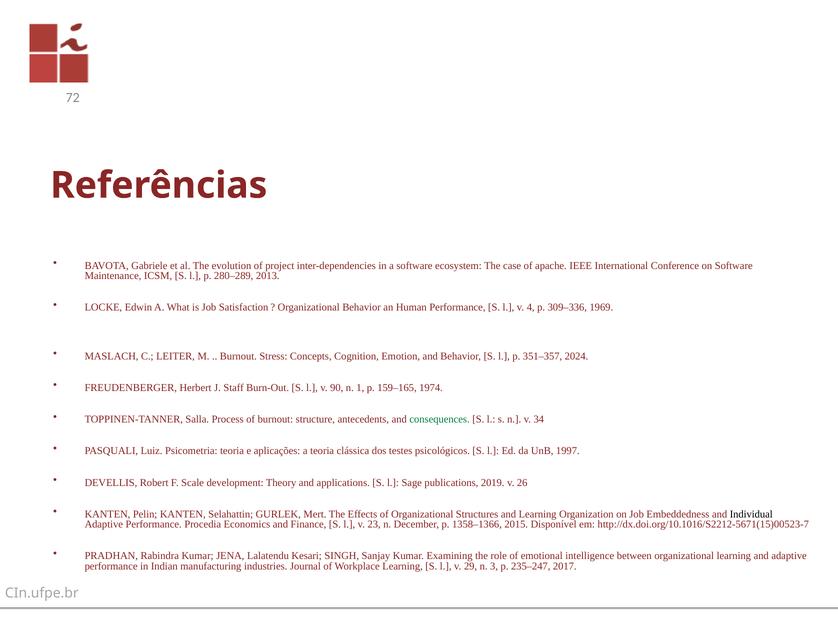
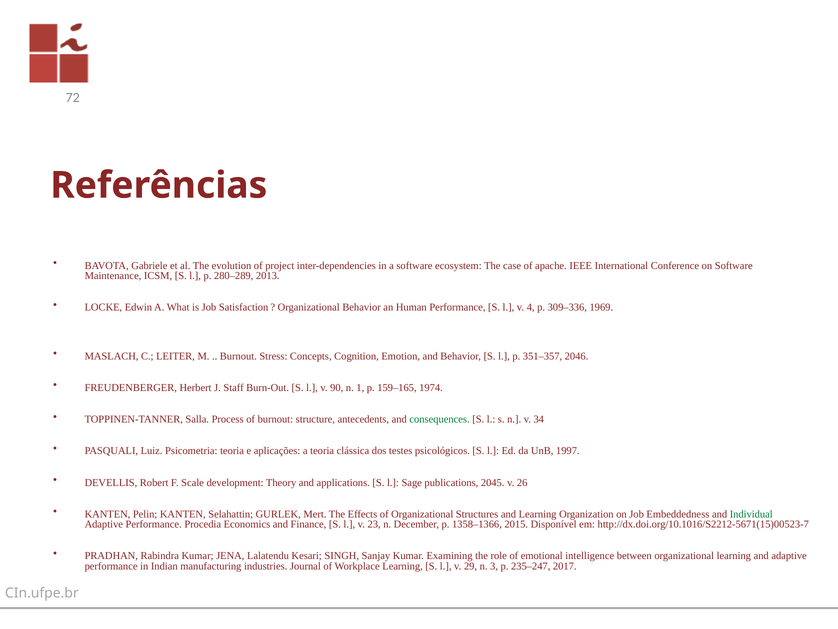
2024: 2024 -> 2046 (577, 356)
2019: 2019 -> 2045 (493, 482)
Individual colour: black -> green (751, 514)
